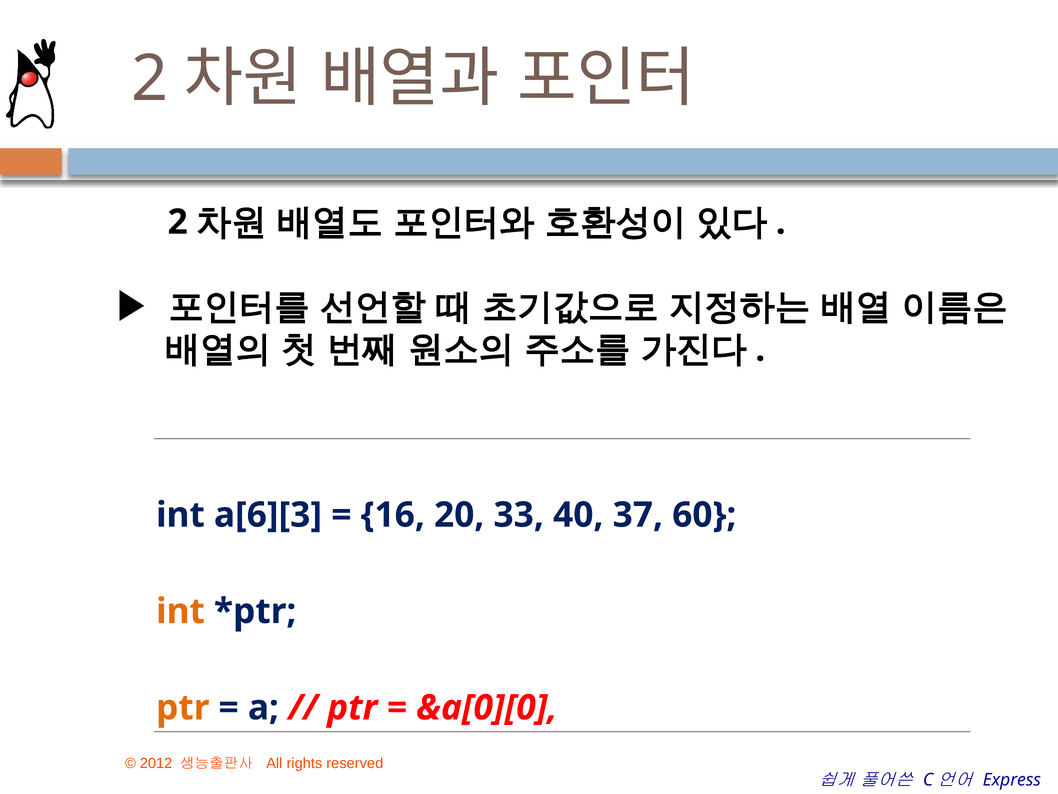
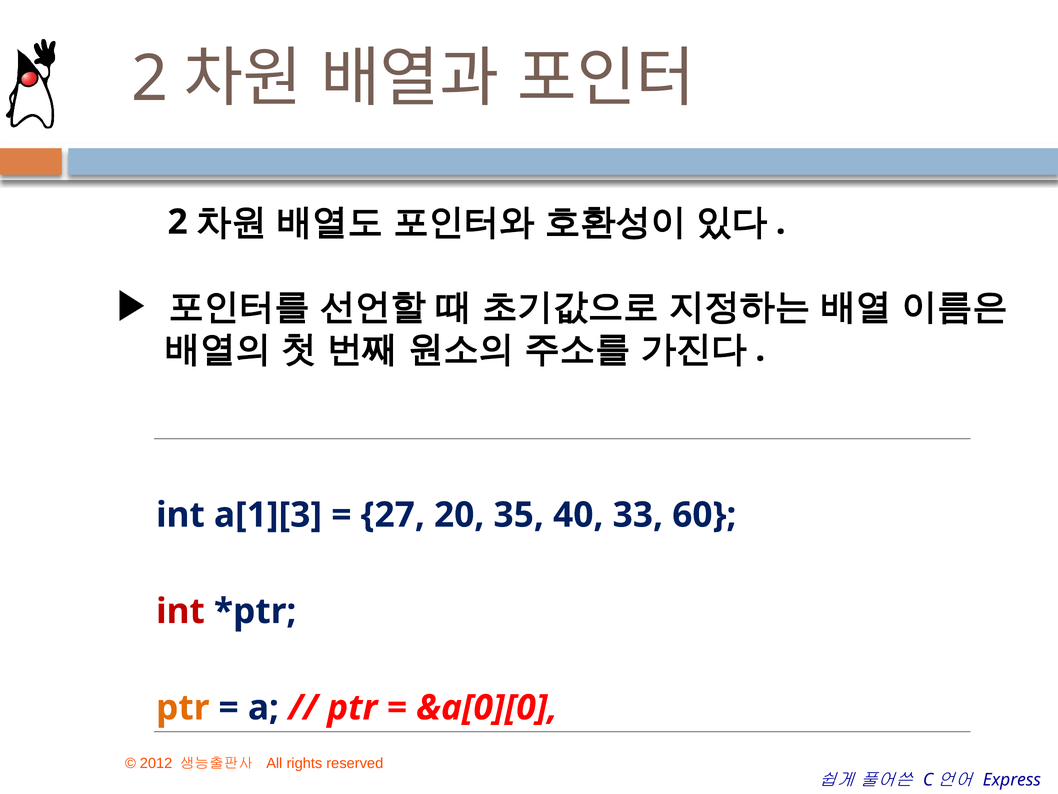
a[6][3: a[6][3 -> a[1][3 (268, 515)
16: 16 -> 27 (393, 515)
33: 33 -> 35 (519, 515)
37: 37 -> 33 (638, 515)
int colour: orange -> red (180, 611)
